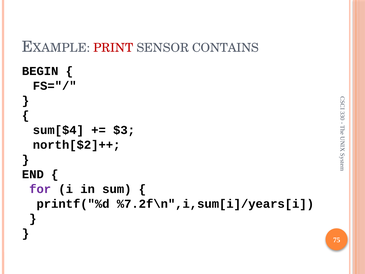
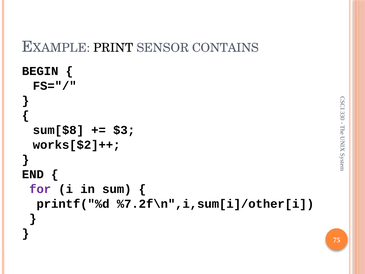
PRINT colour: red -> black (113, 48)
sum[$4: sum[$4 -> sum[$8 (58, 130)
north[$2]++: north[$2]++ -> works[$2]++ (77, 145)
%7.2f\n",i,sum[i]/years[i: %7.2f\n",i,sum[i]/years[i -> %7.2f\n",i,sum[i]/other[i (215, 204)
